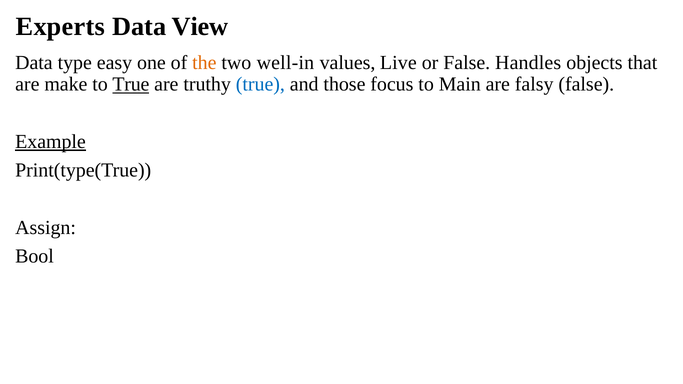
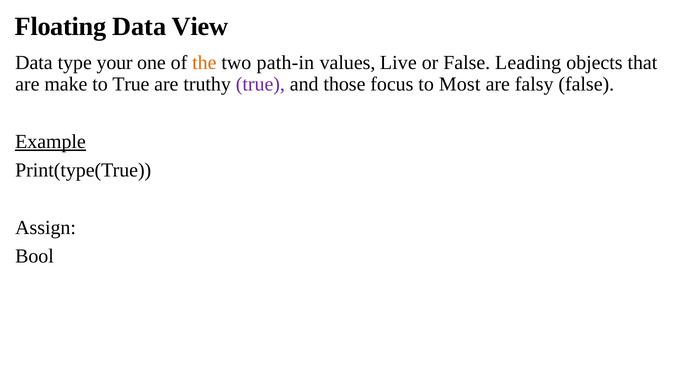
Experts: Experts -> Floating (61, 27)
easy: easy -> your (115, 63)
well-in: well-in -> path-in (285, 63)
Handles: Handles -> Leading (528, 63)
True underline: present -> none (131, 84)
true colour: blue -> purple (260, 84)
Main: Main -> Most (460, 84)
